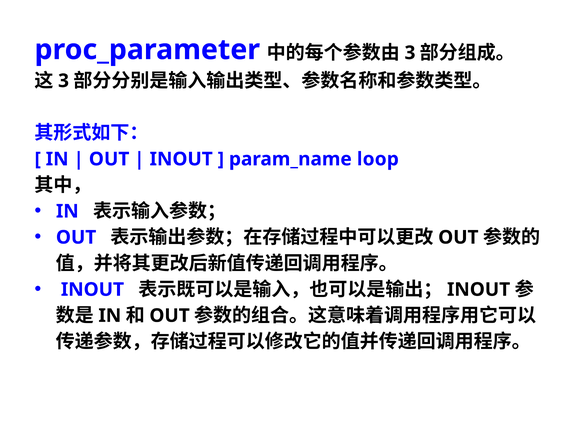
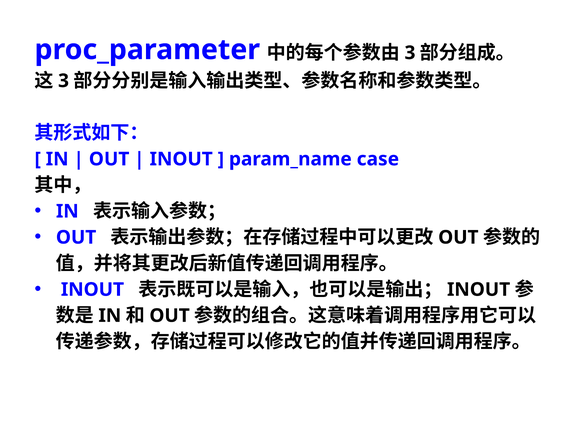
loop: loop -> case (378, 159)
